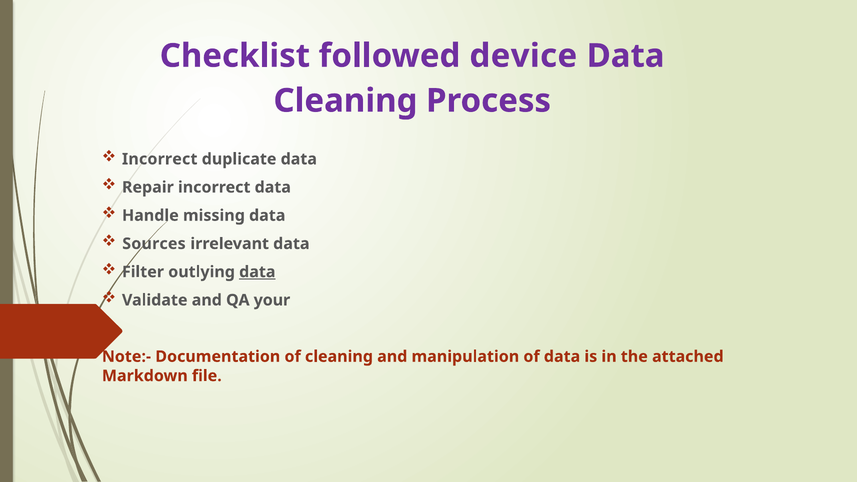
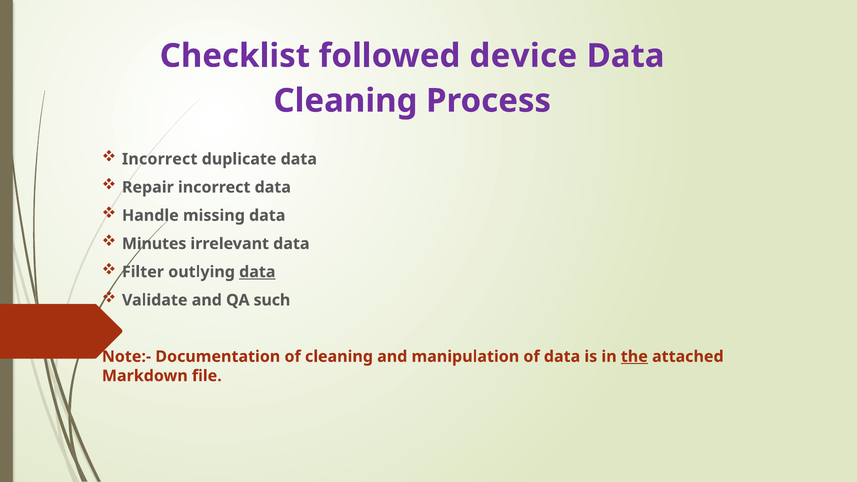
Sources: Sources -> Minutes (154, 244)
your: your -> such (272, 300)
the underline: none -> present (634, 357)
